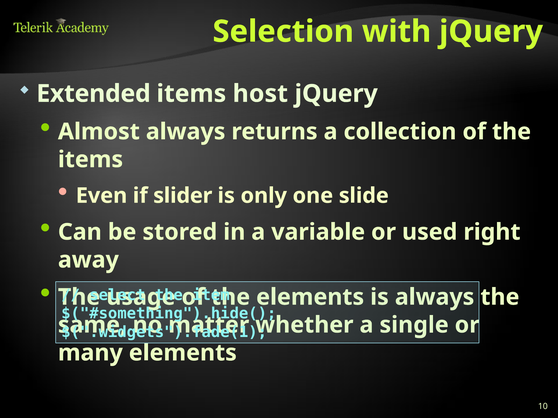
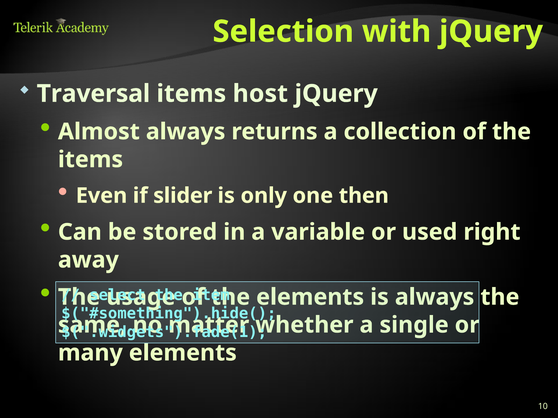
Extended: Extended -> Traversal (93, 94)
slide: slide -> then (364, 196)
